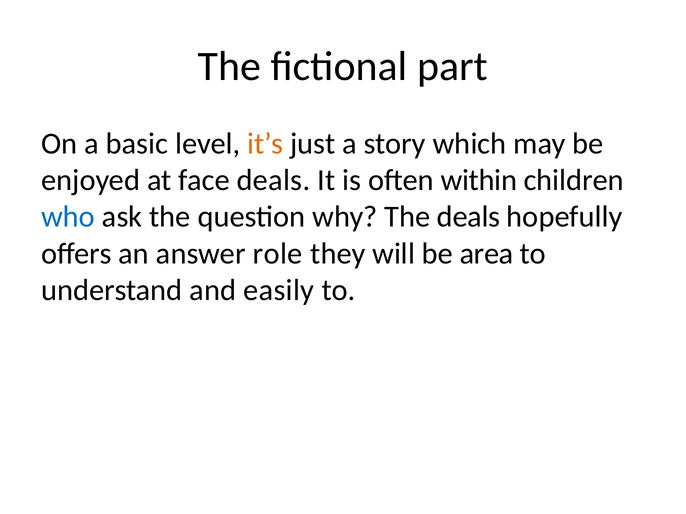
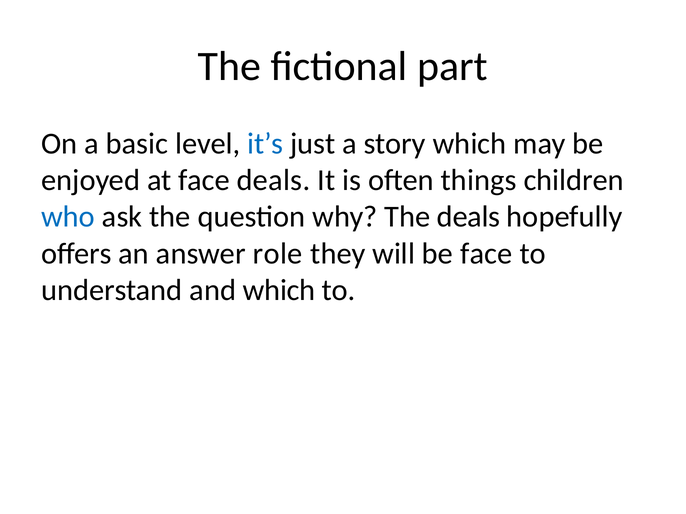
it’s colour: orange -> blue (265, 144)
within: within -> things (479, 181)
be area: area -> face (486, 254)
and easily: easily -> which (279, 290)
